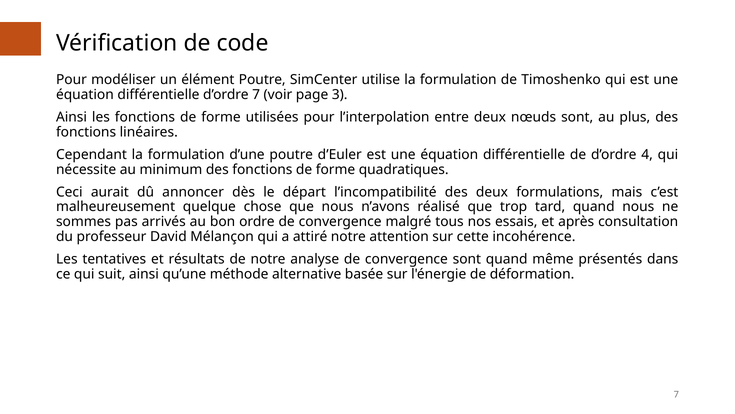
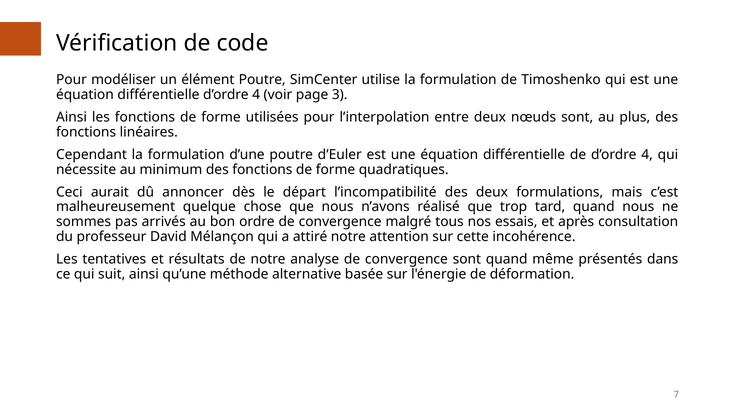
différentielle d’ordre 7: 7 -> 4 (256, 94)
